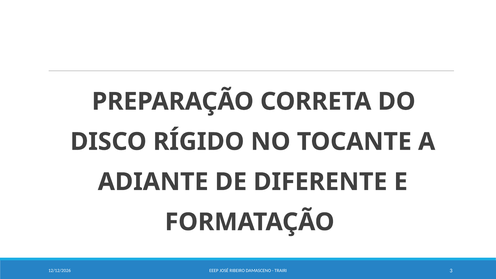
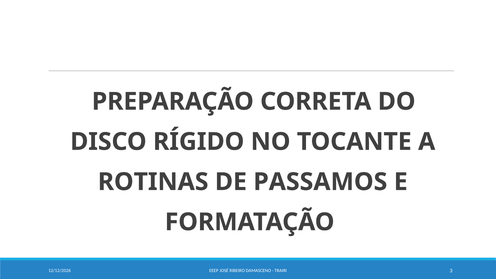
ADIANTE: ADIANTE -> ROTINAS (153, 182)
DIFERENTE: DIFERENTE -> PASSAMOS (320, 182)
